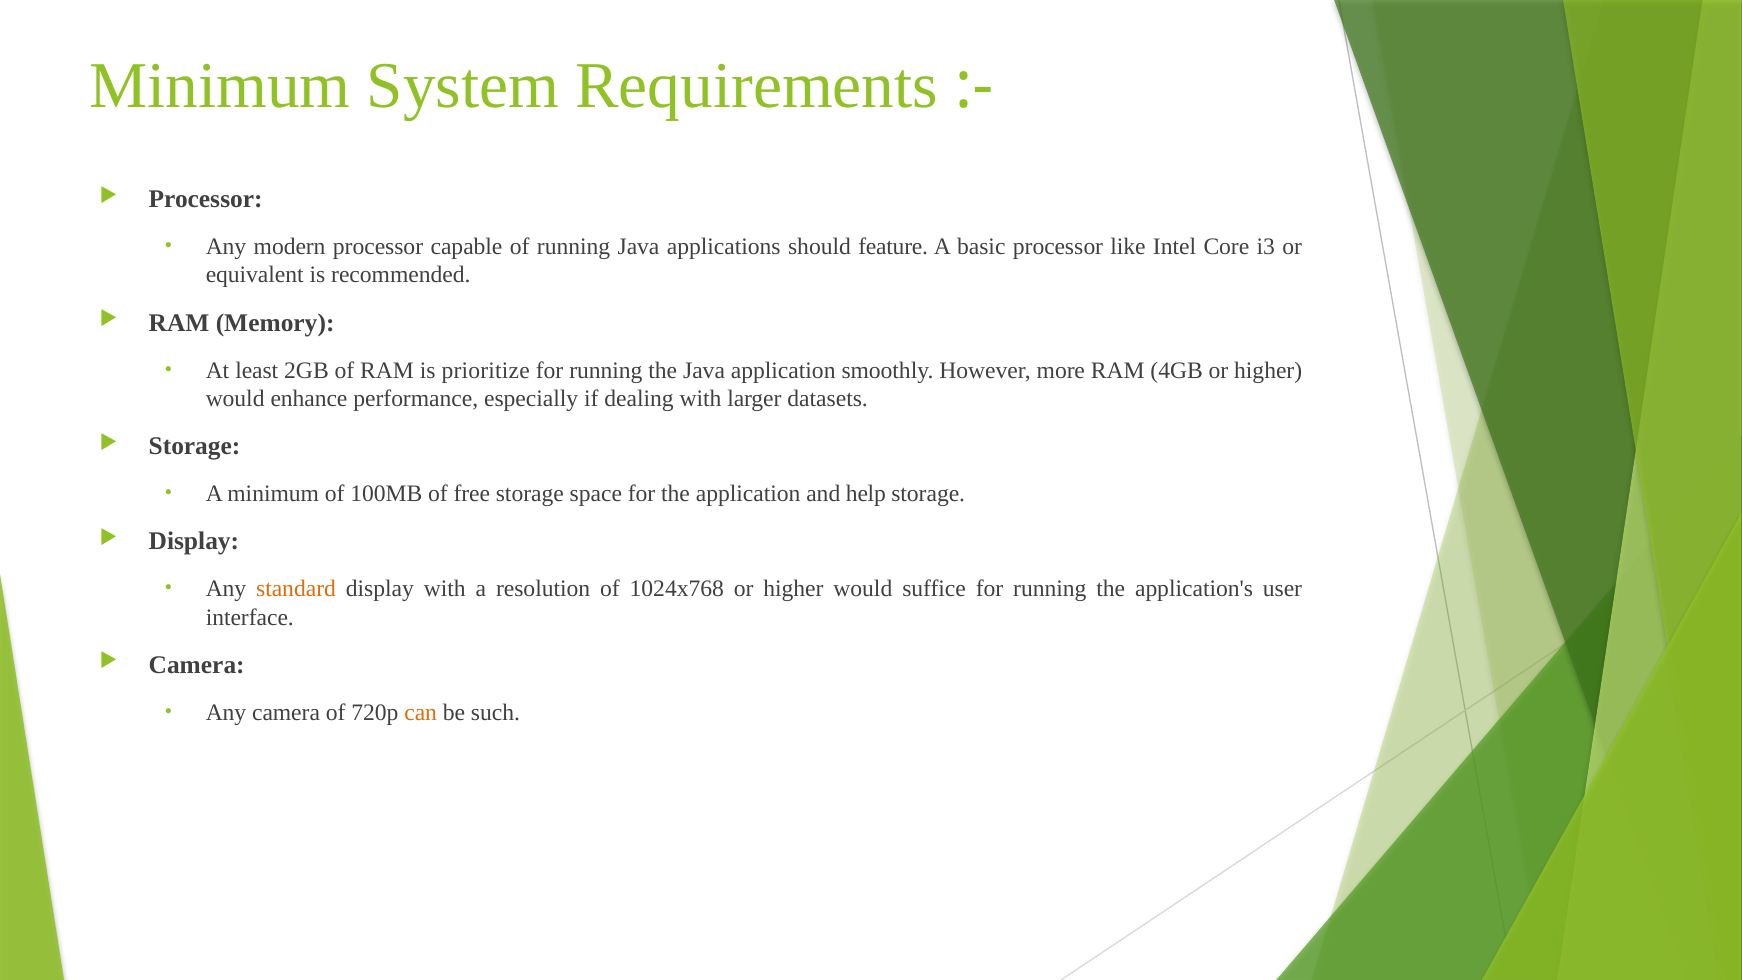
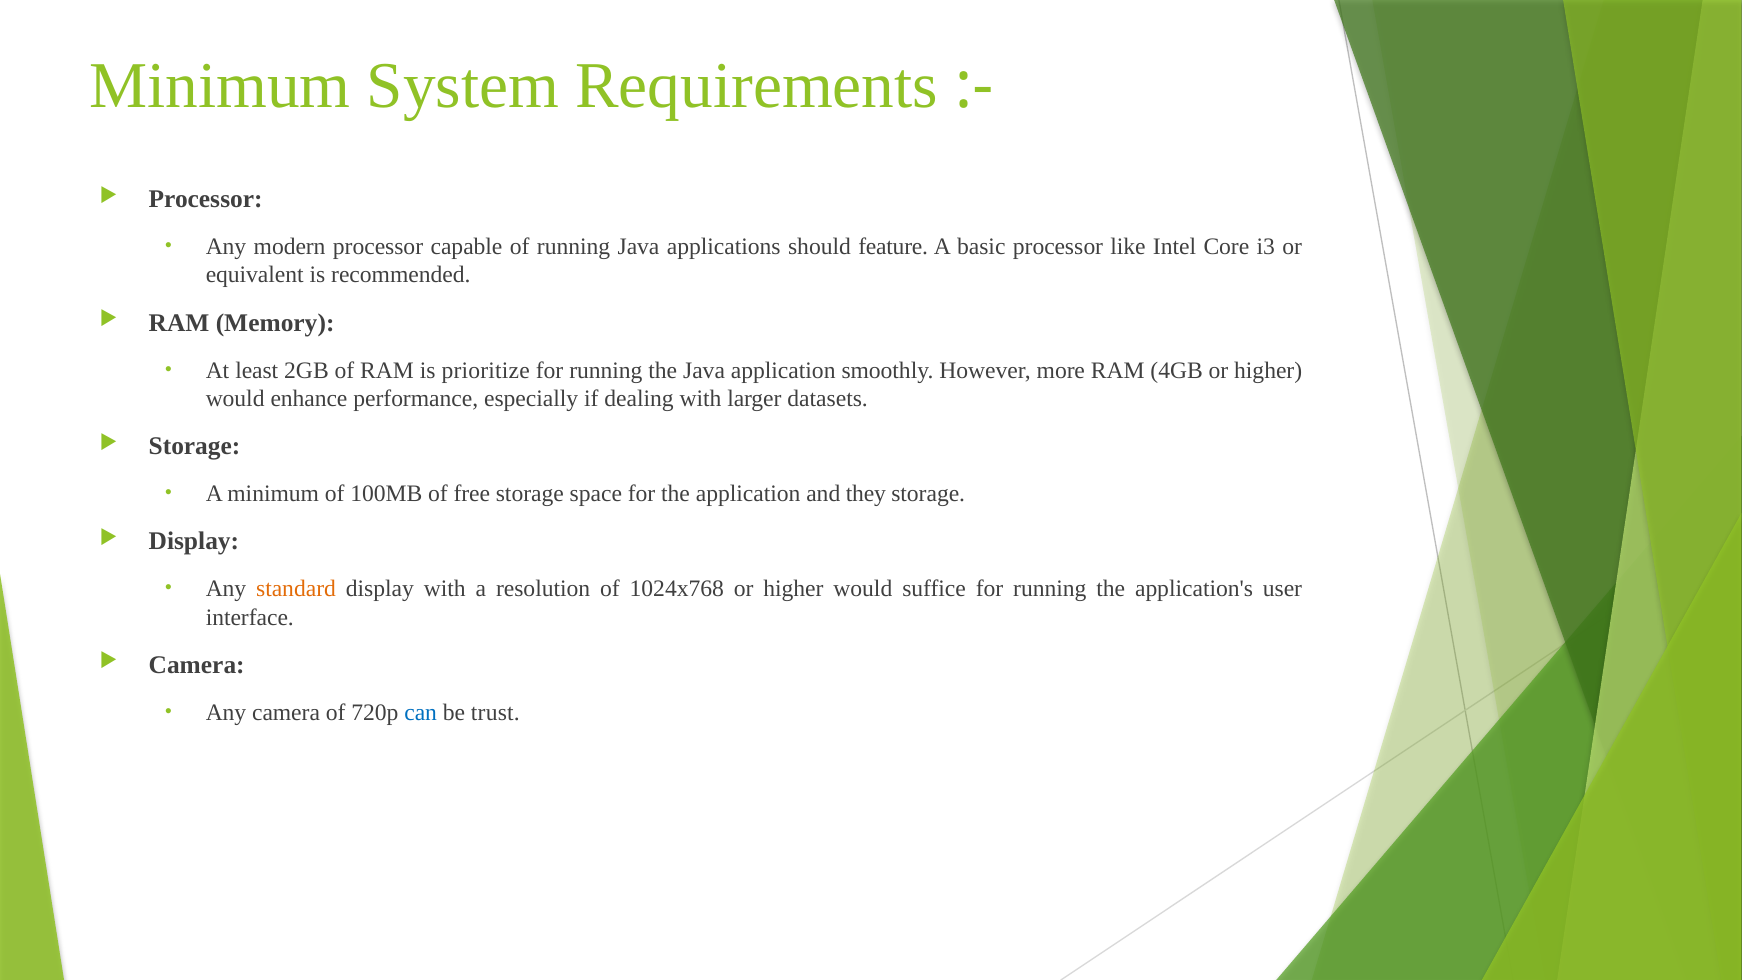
help: help -> they (866, 494)
can colour: orange -> blue (421, 712)
such: such -> trust (495, 712)
